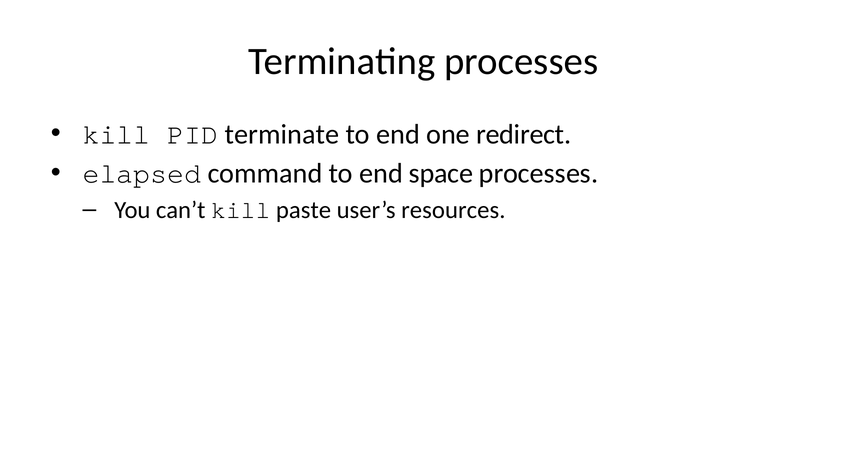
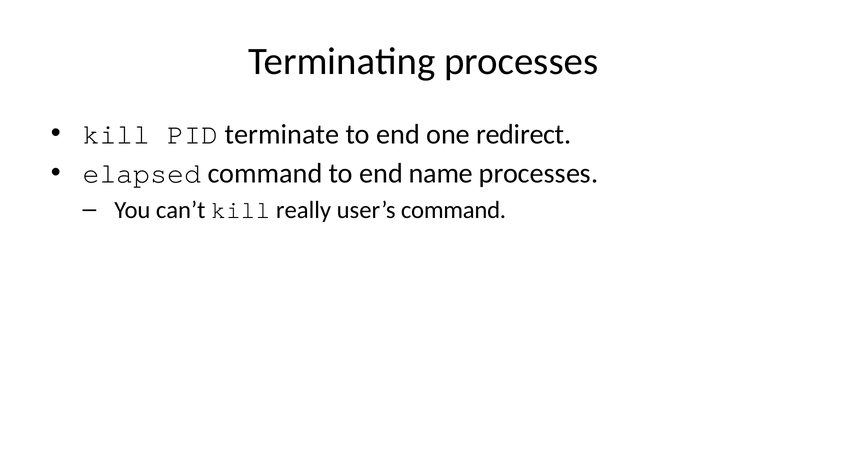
space: space -> name (441, 174)
paste: paste -> really (304, 210)
user’s resources: resources -> command (454, 210)
